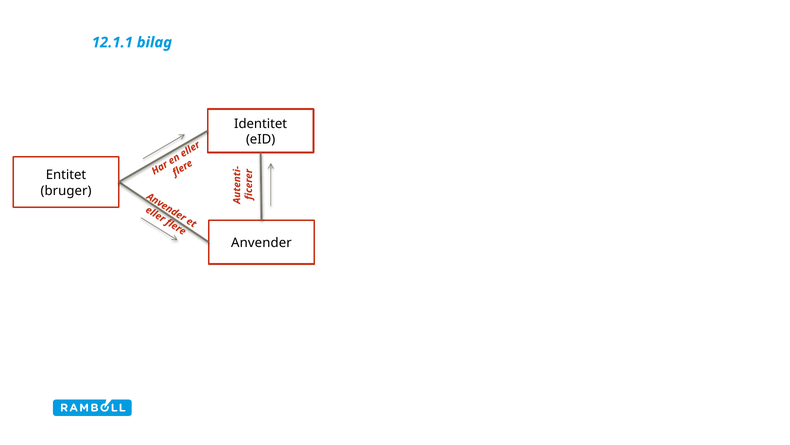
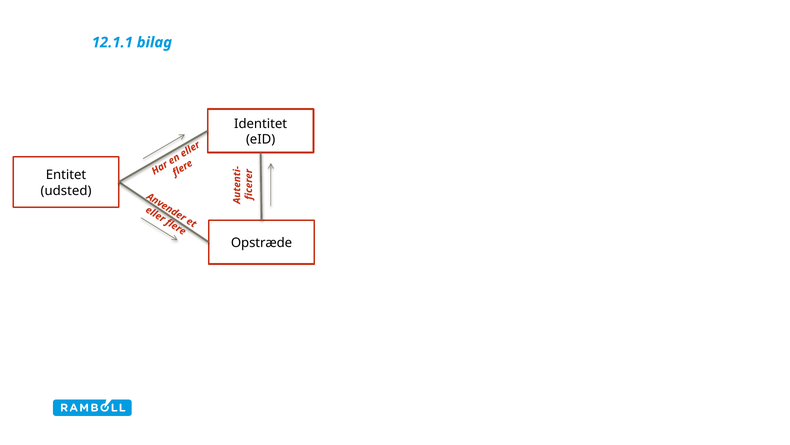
bruger: bruger -> udsted (66, 191)
Anvender: Anvender -> Opstræde (262, 243)
